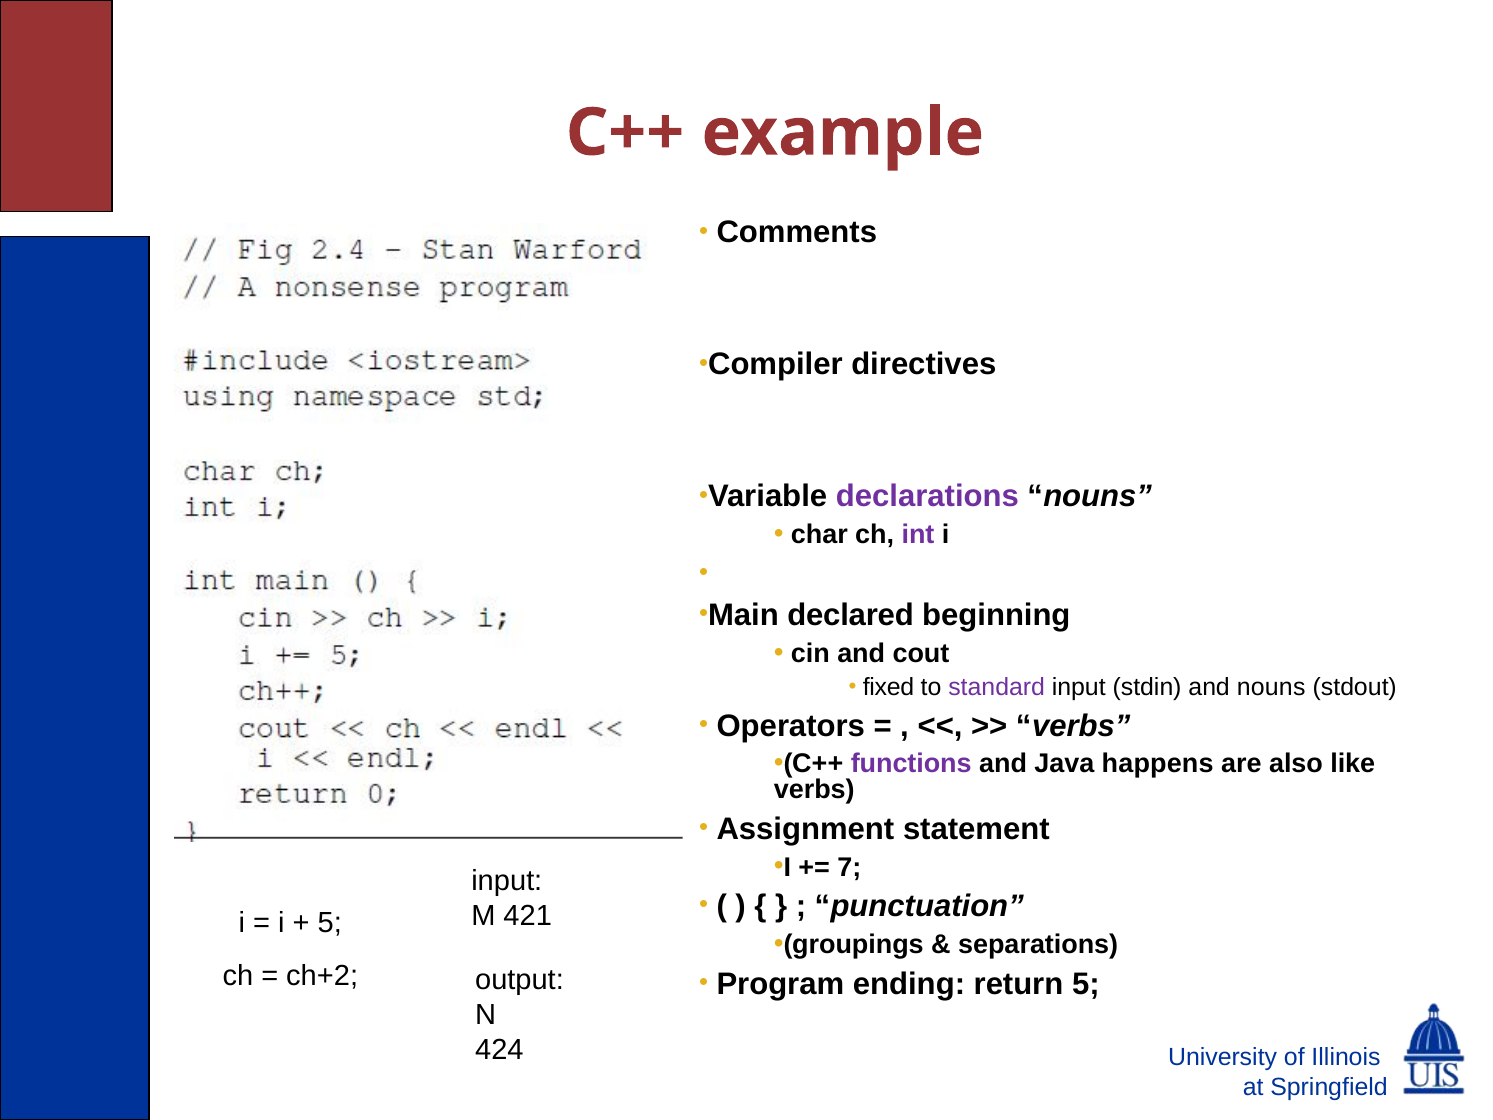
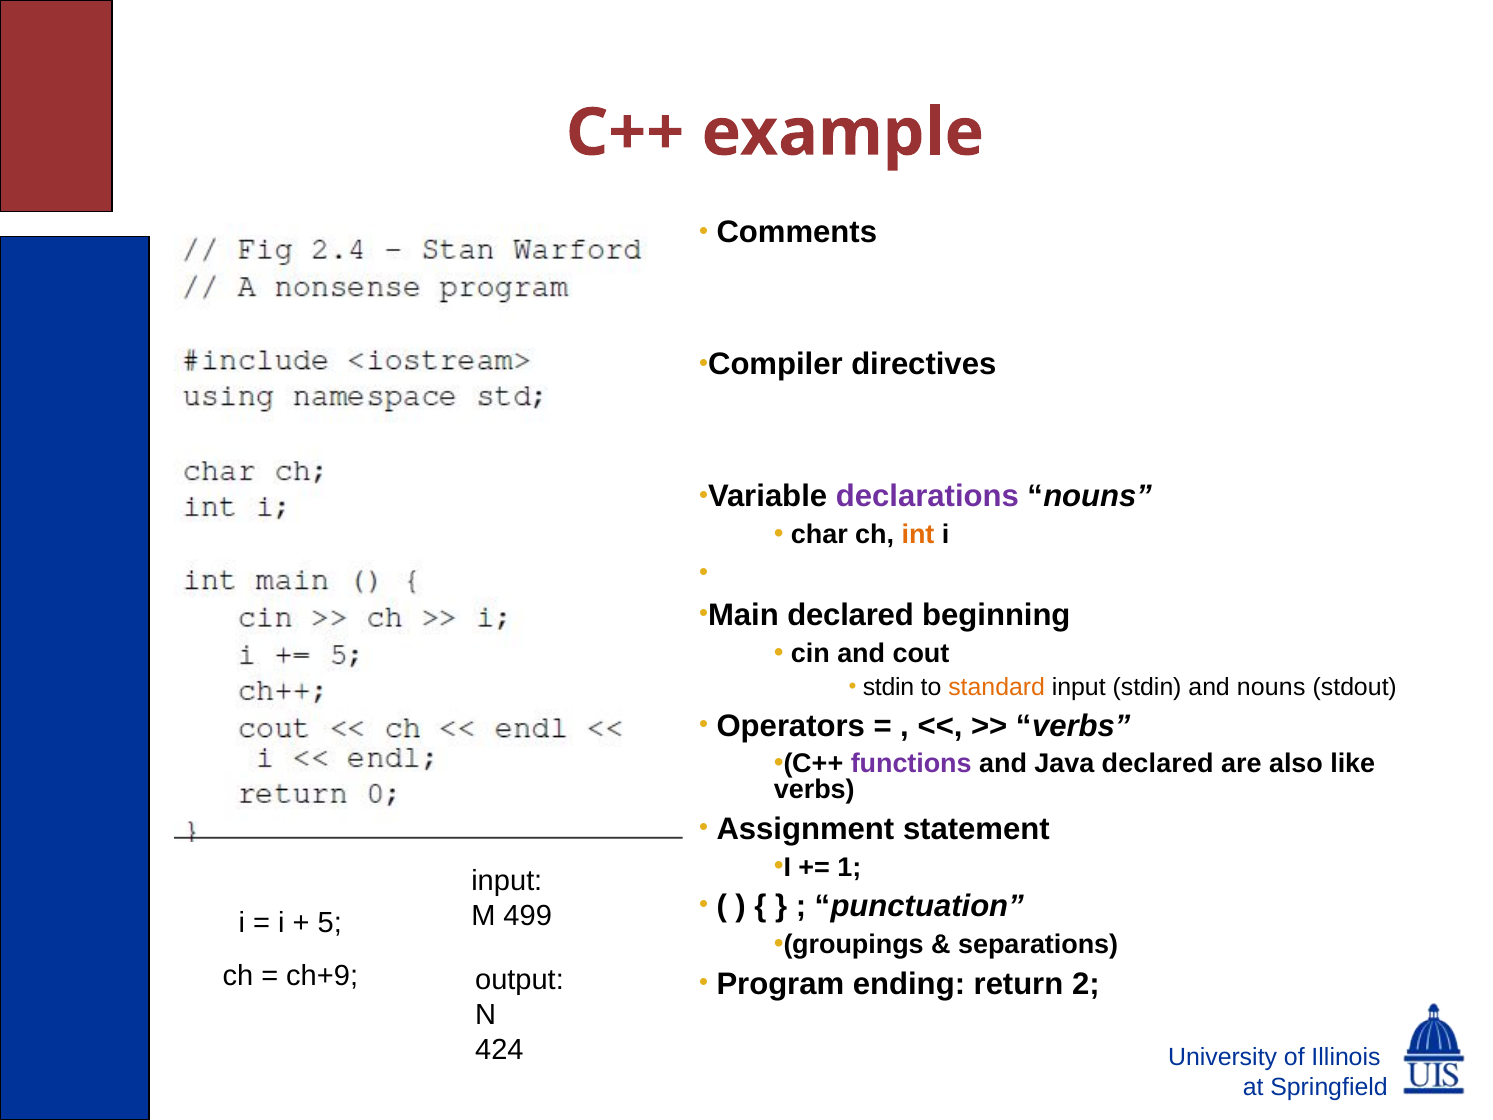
int colour: purple -> orange (918, 535)
fixed: fixed -> stdin (889, 687)
standard colour: purple -> orange (997, 687)
Java happens: happens -> declared (1158, 764)
7: 7 -> 1 (849, 867)
421: 421 -> 499 (528, 916)
ch+2: ch+2 -> ch+9 (322, 975)
return 5: 5 -> 2 (1086, 984)
